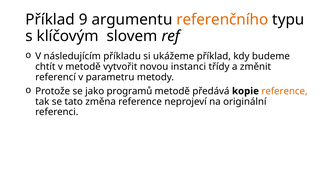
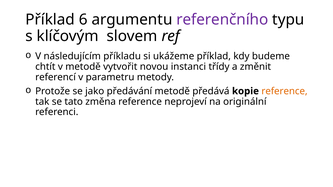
9: 9 -> 6 (83, 20)
referenčního colour: orange -> purple (222, 20)
programů: programů -> předávání (129, 91)
